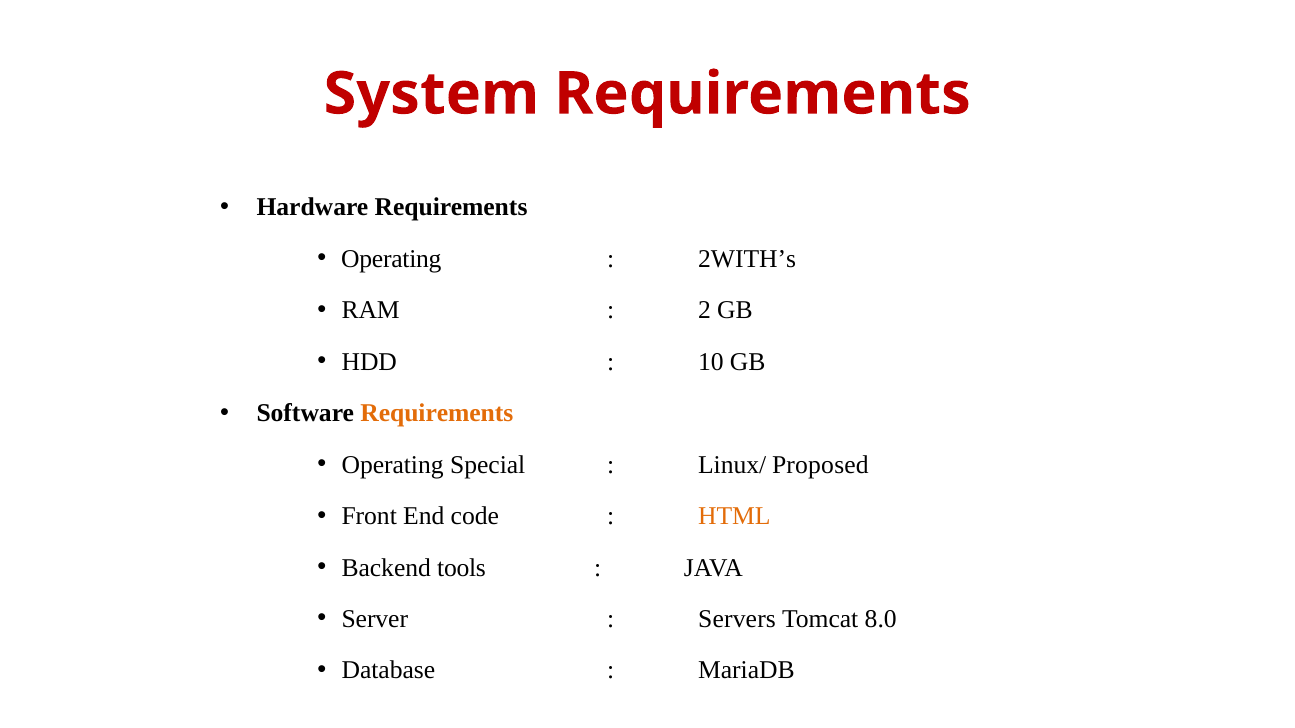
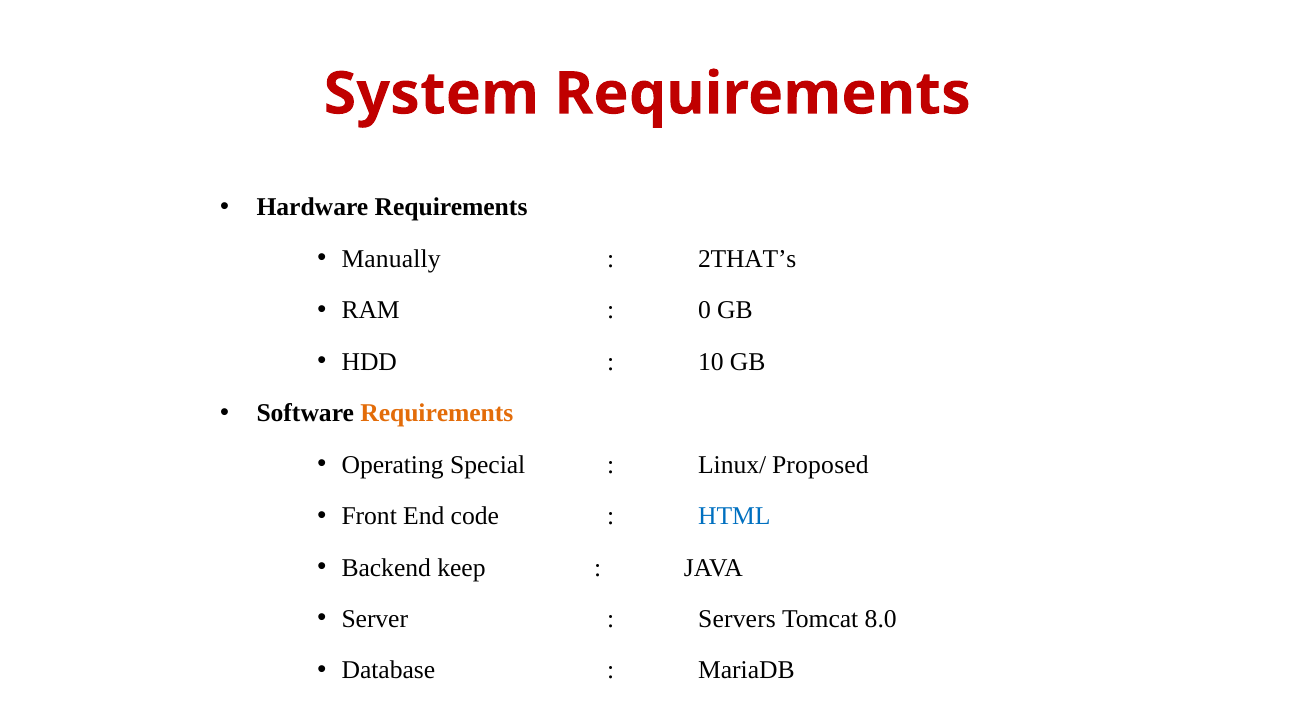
Operating: Operating -> Manually (391, 259)
2WITH’s: 2WITH’s -> 2THAT’s (747, 259)
2: 2 -> 0 (705, 310)
HTML colour: orange -> blue (734, 516)
tools: tools -> keep (461, 568)
